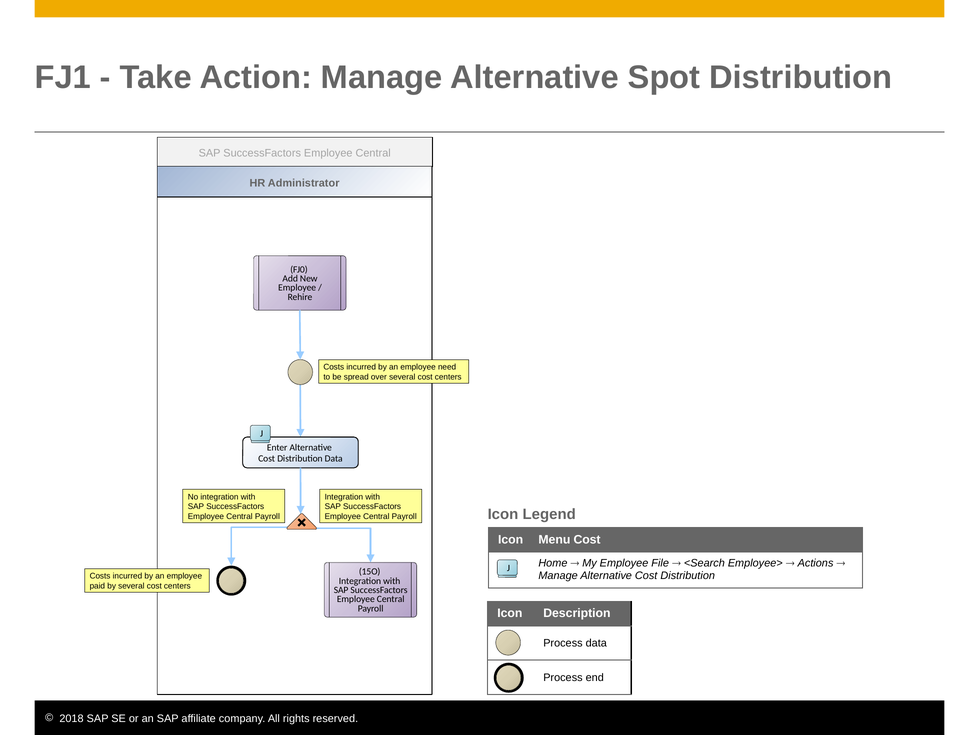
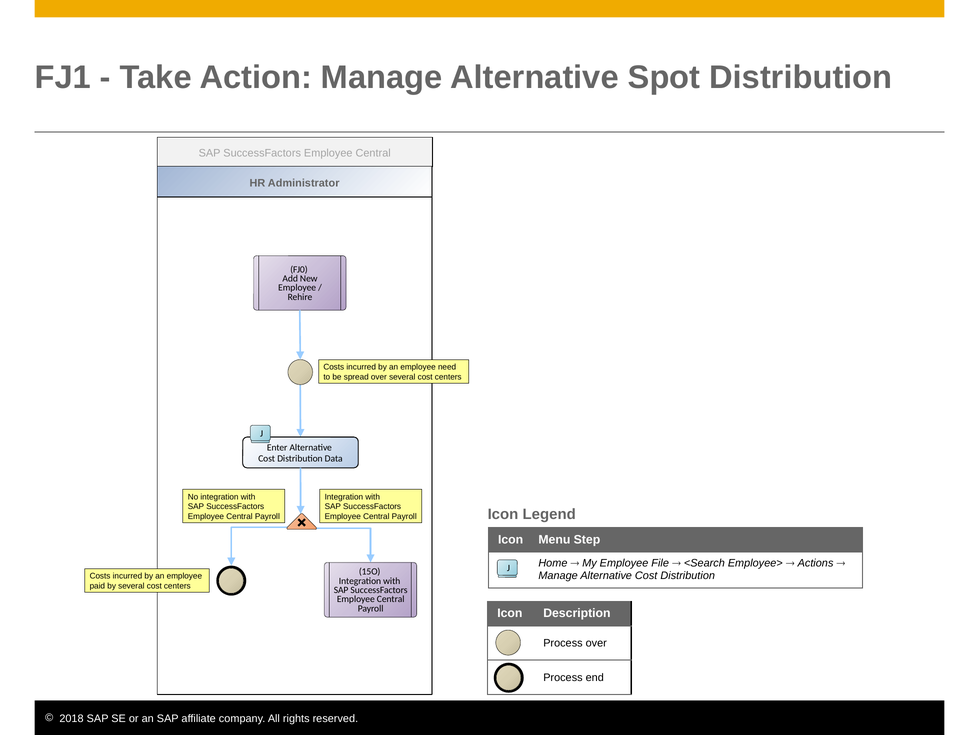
Menu Cost: Cost -> Step (587, 539)
Process data: data -> over (596, 643)
